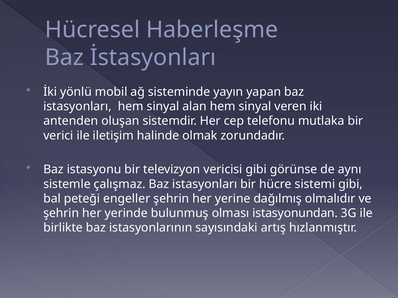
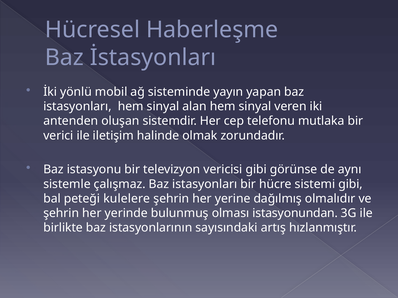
engeller: engeller -> kulelere (127, 199)
